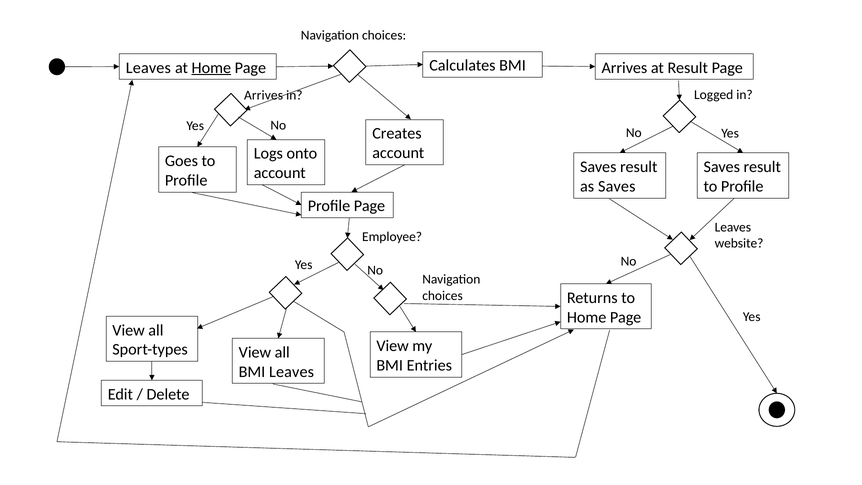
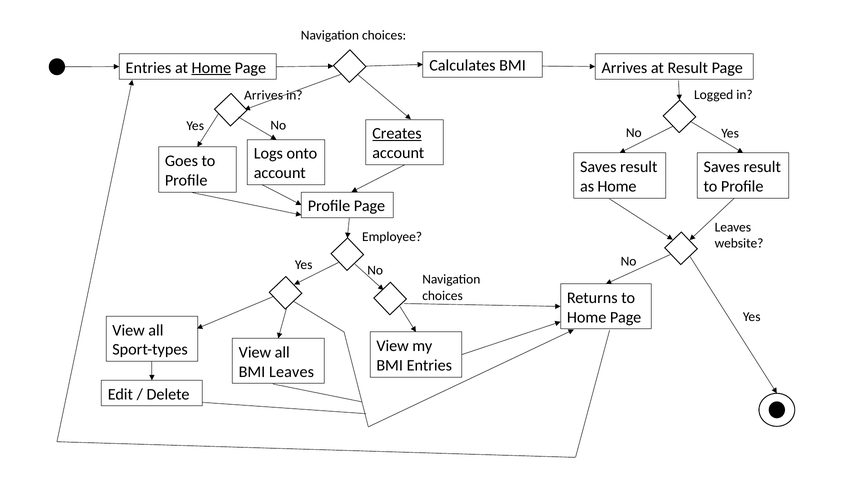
Leaves: Leaves -> Entries (148, 68)
Creates underline: none -> present (397, 134)
as Saves: Saves -> Home (617, 186)
